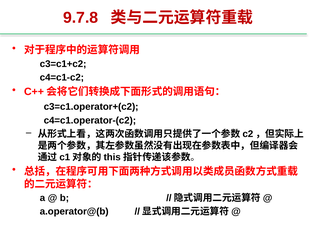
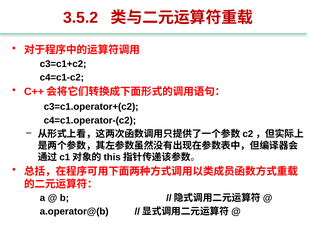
9.7.8: 9.7.8 -> 3.5.2 (81, 18)
